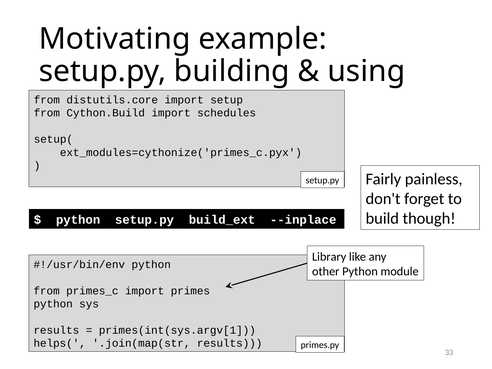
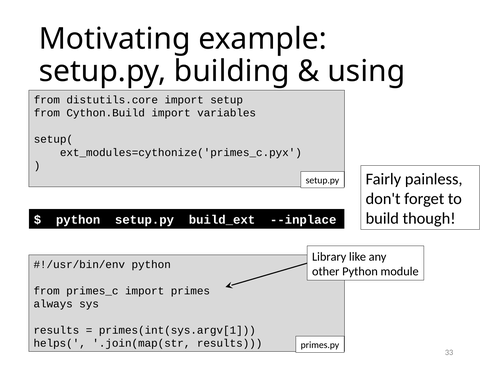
schedules: schedules -> variables (227, 113)
python: python -> always (53, 304)
